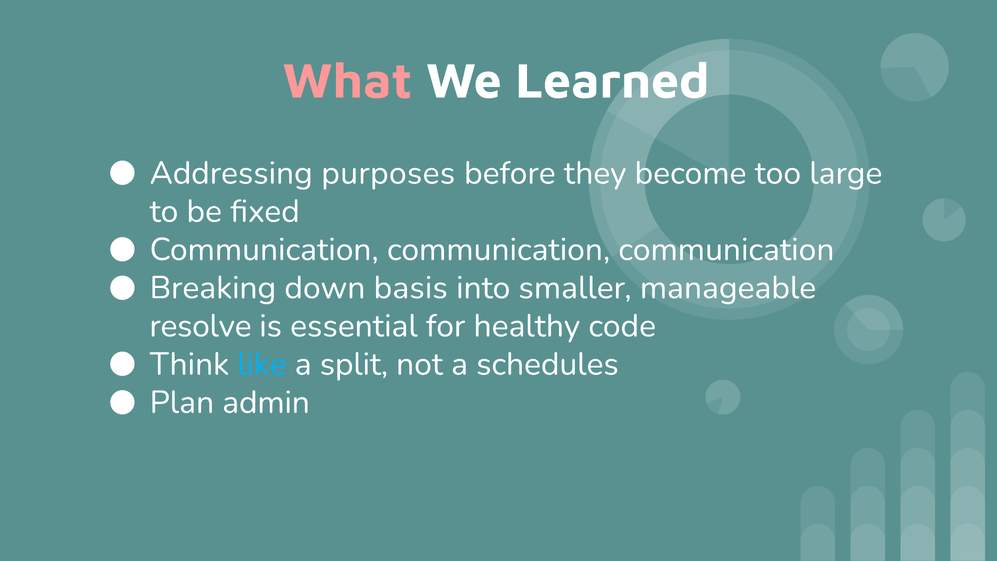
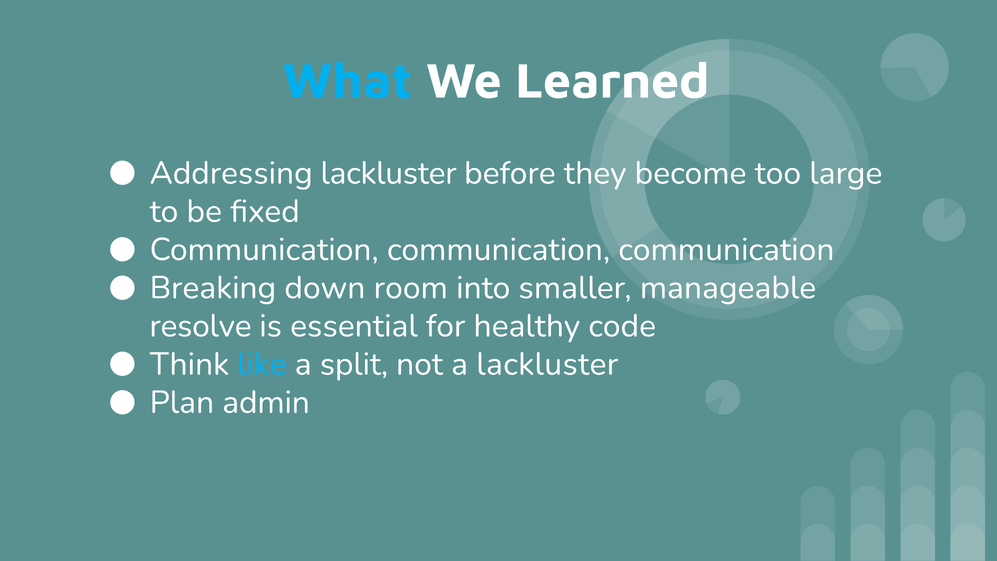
What colour: pink -> light blue (347, 81)
Addressing purposes: purposes -> lackluster (389, 173)
basis: basis -> room (411, 288)
a schedules: schedules -> lackluster (547, 364)
